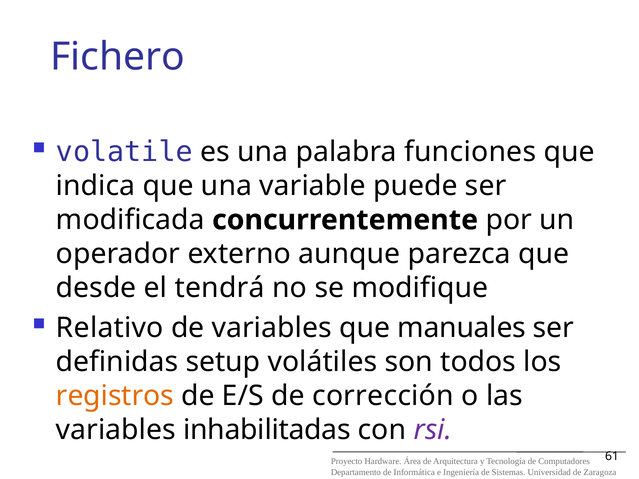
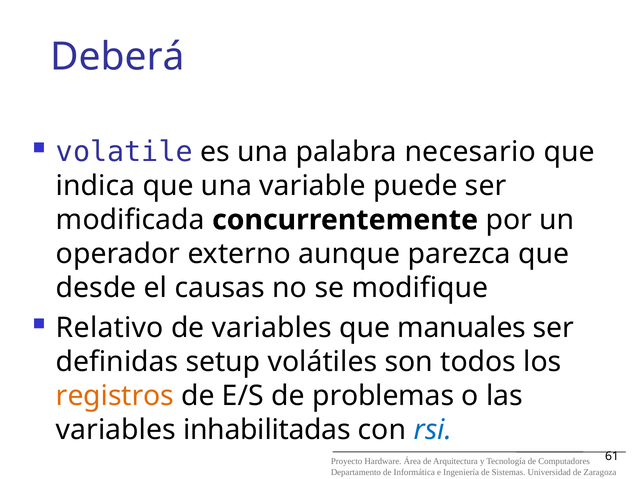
Fichero: Fichero -> Deberá (117, 57)
funciones: funciones -> necesario (470, 152)
tendrá: tendrá -> causas (220, 288)
corrección: corrección -> problemas (383, 396)
rsi colour: purple -> blue (433, 430)
